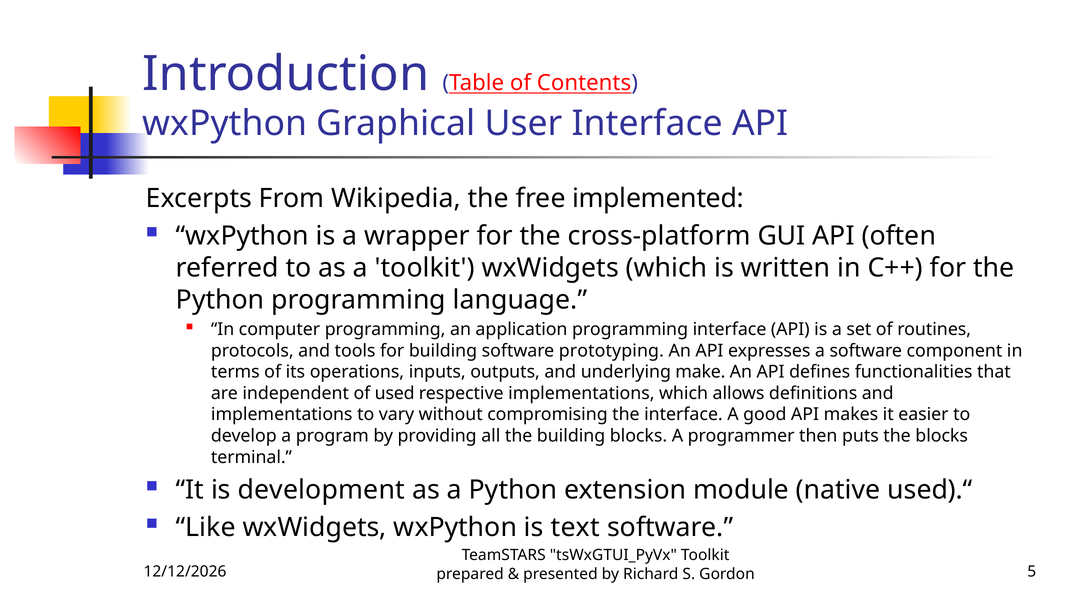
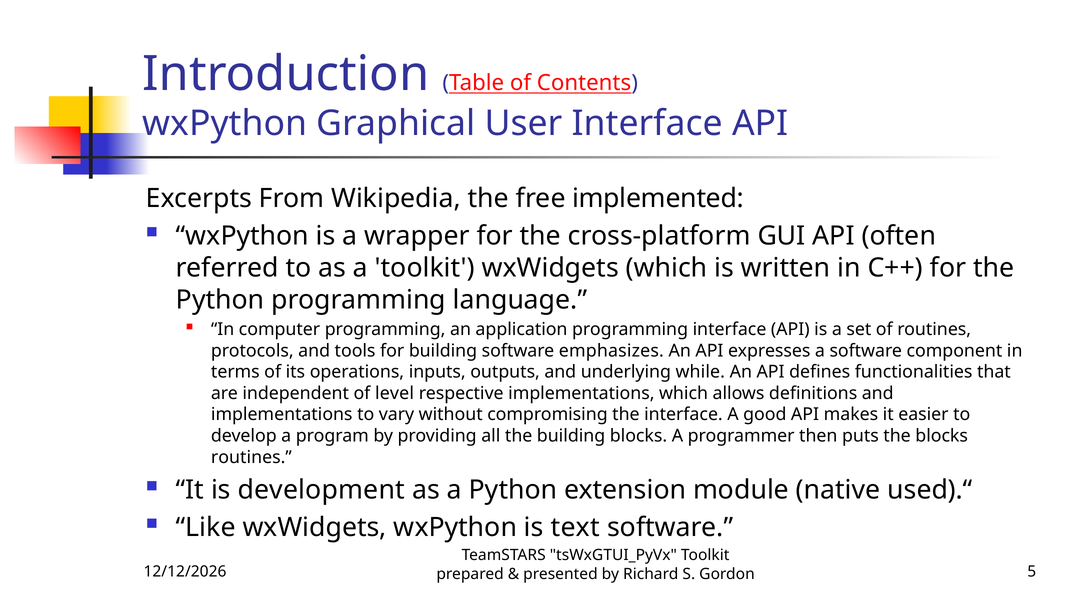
prototyping: prototyping -> emphasizes (611, 351)
make: make -> while (700, 372)
used: used -> level (394, 393)
terminal: terminal -> routines (251, 457)
